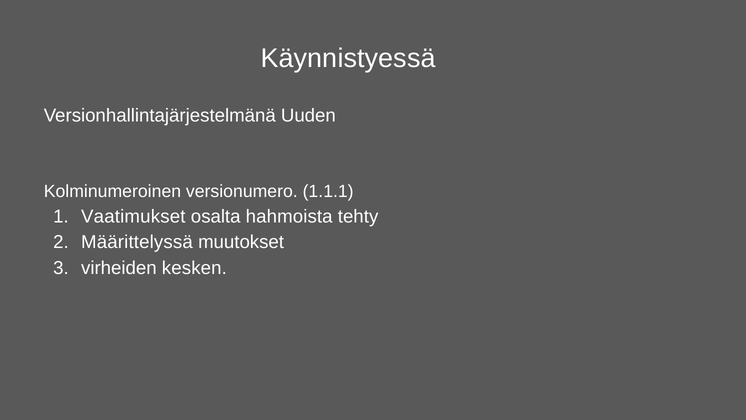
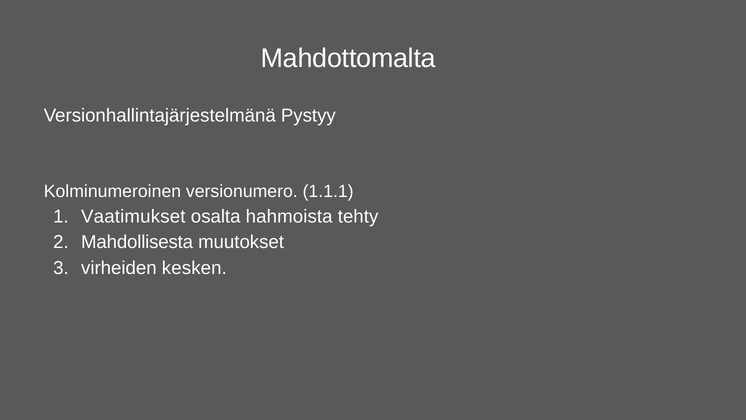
Käynnistyessä: Käynnistyessä -> Mahdottomalta (348, 58)
Uuden: Uuden -> Pystyy (308, 116)
Määrittelyssä: Määrittelyssä -> Mahdollisesta (137, 242)
